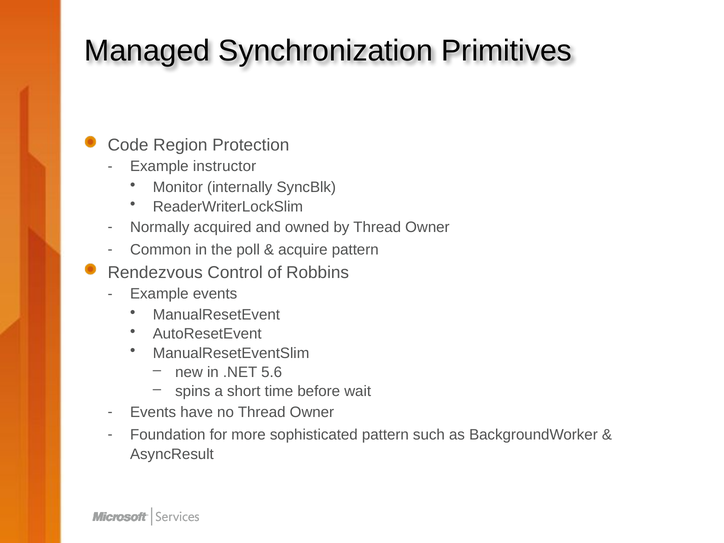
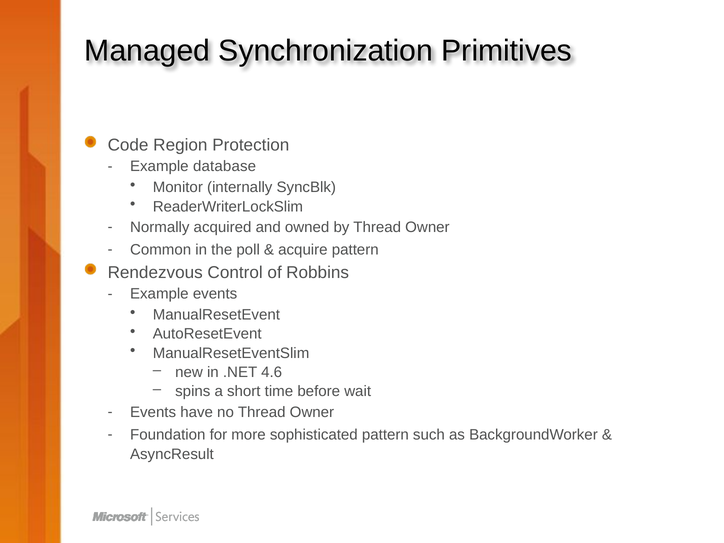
instructor: instructor -> database (225, 167)
5.6: 5.6 -> 4.6 (272, 372)
